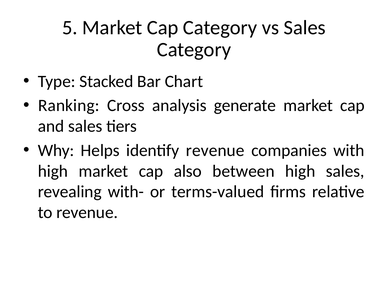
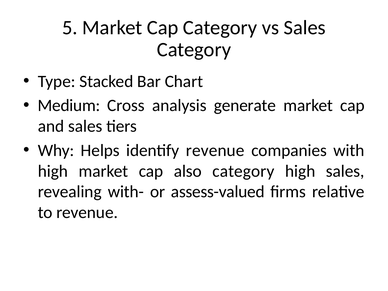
Ranking: Ranking -> Medium (69, 106)
also between: between -> category (243, 171)
terms-valued: terms-valued -> assess-valued (218, 192)
